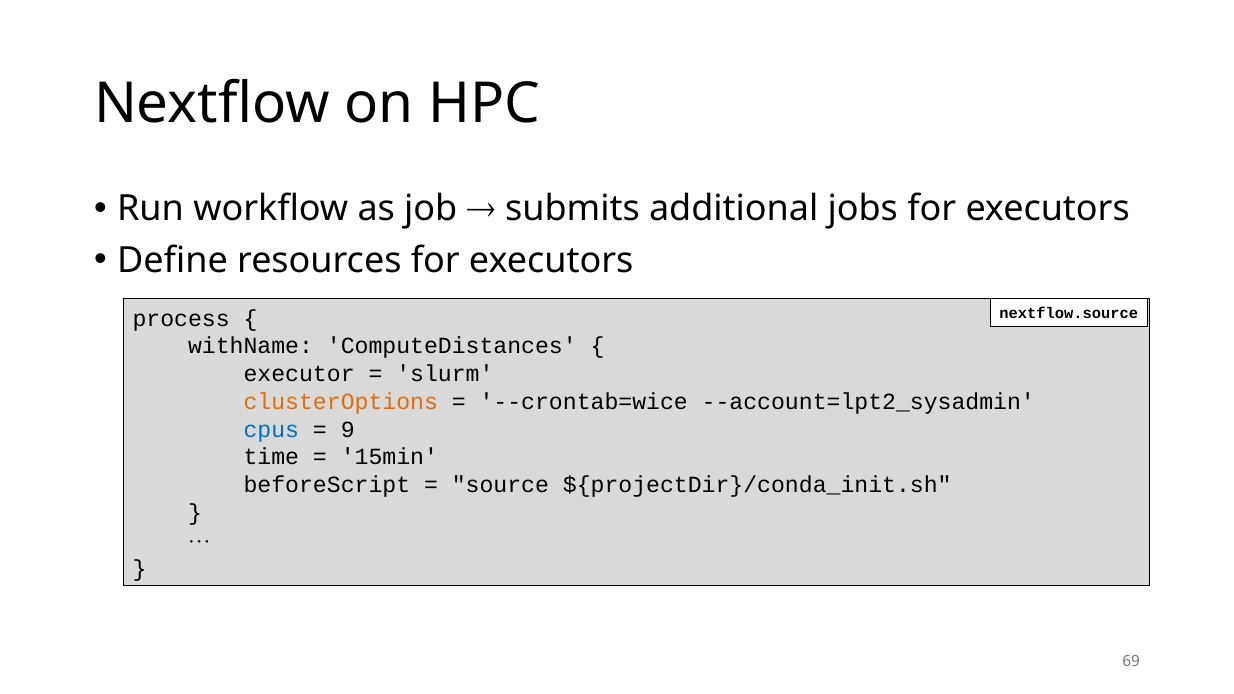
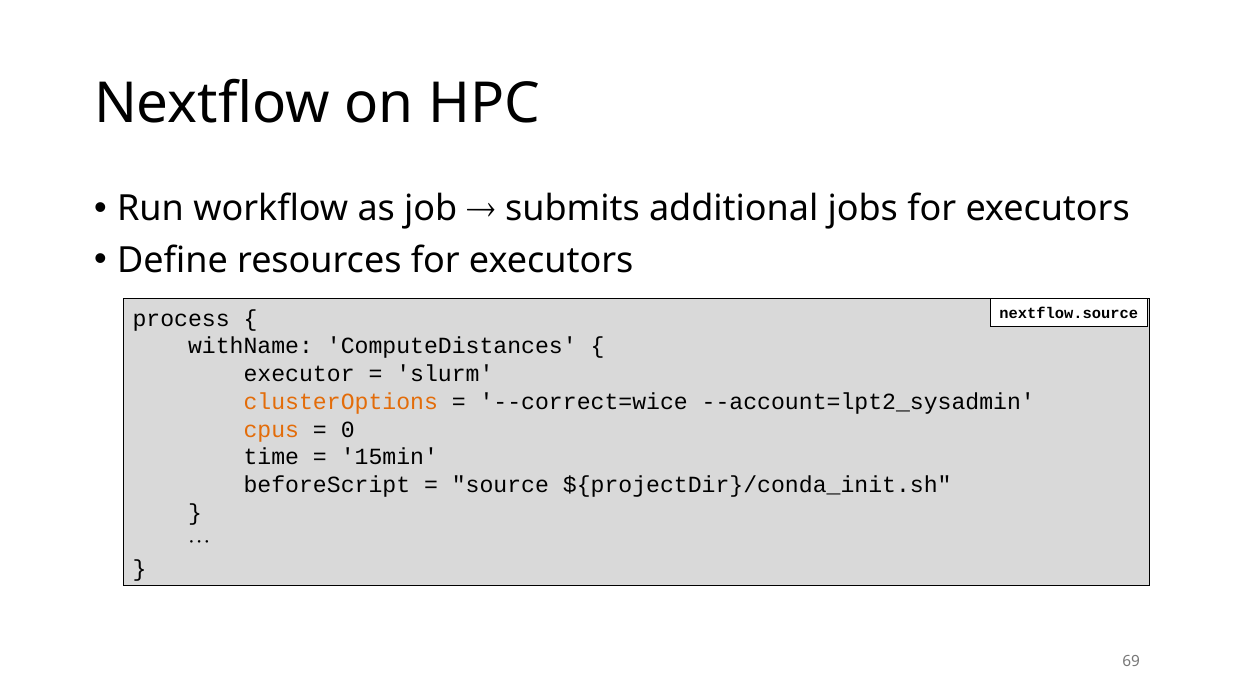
--crontab=wice: --crontab=wice -> --correct=wice (584, 402)
cpus colour: blue -> orange (271, 430)
9: 9 -> 0 (348, 430)
